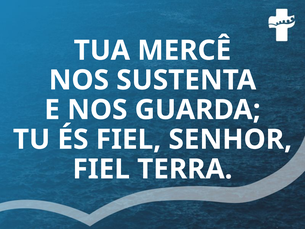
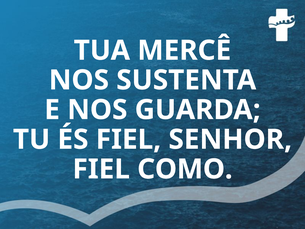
TERRA: TERRA -> COMO (185, 169)
